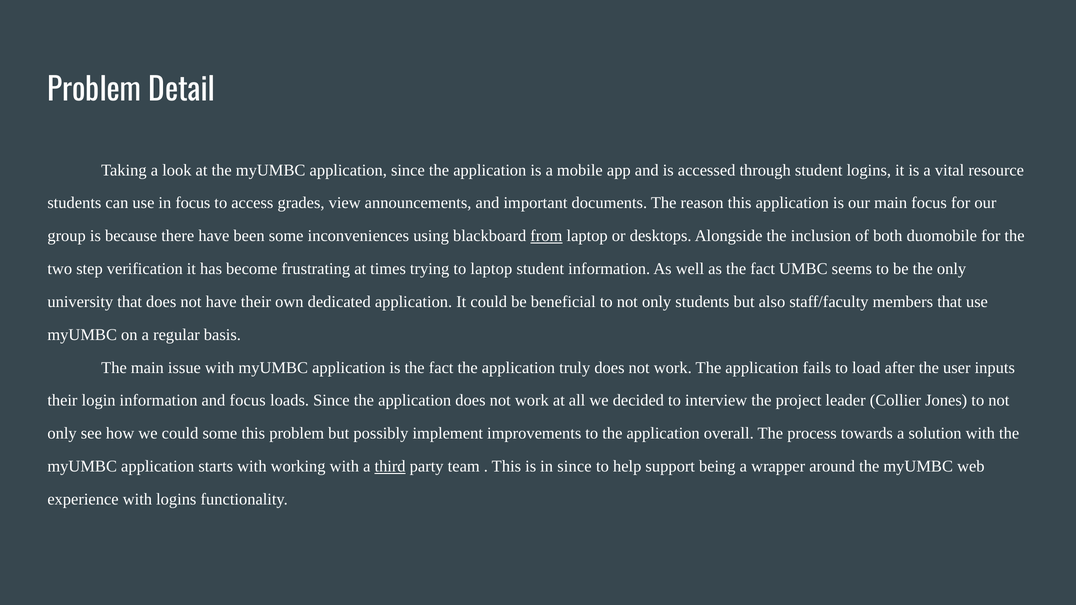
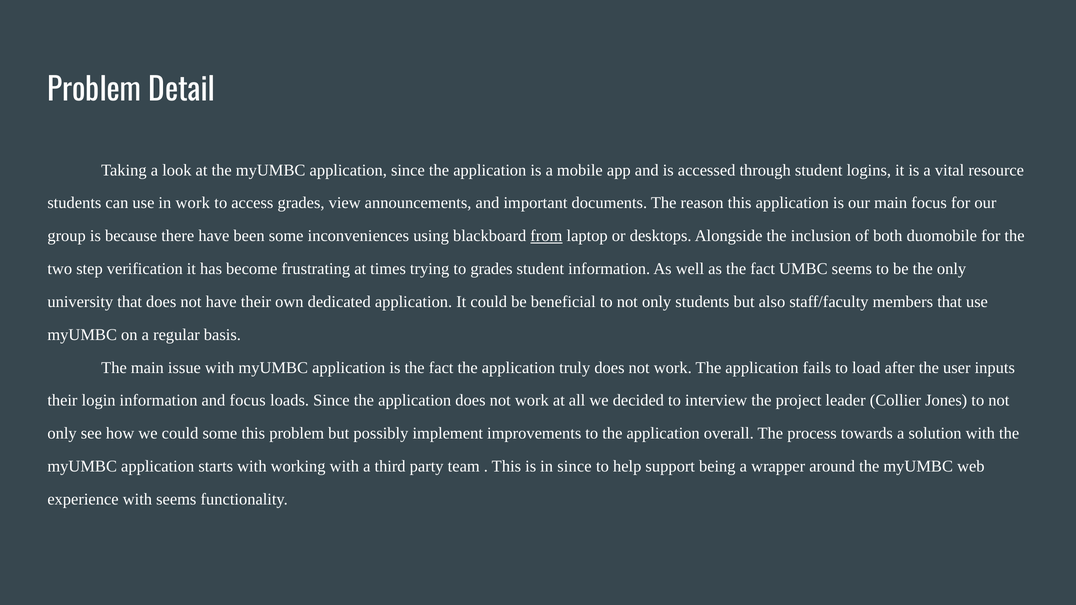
in focus: focus -> work (193, 203)
to laptop: laptop -> grades (492, 269)
third underline: present -> none (390, 466)
with logins: logins -> seems (176, 499)
